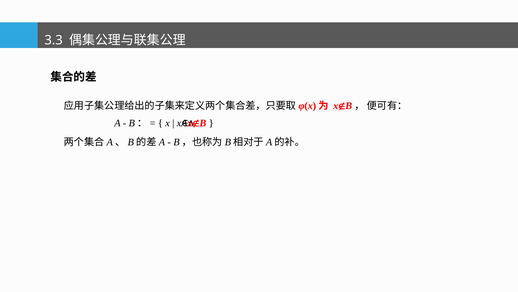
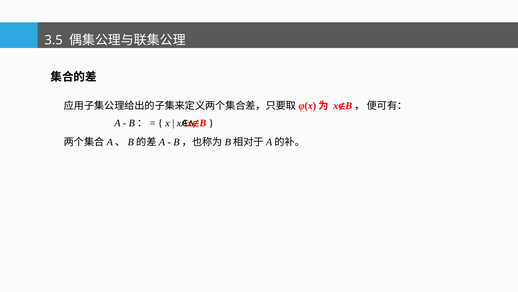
3.3: 3.3 -> 3.5 (54, 40)
